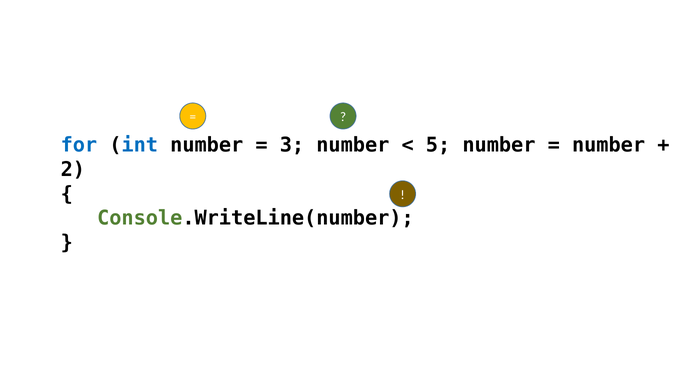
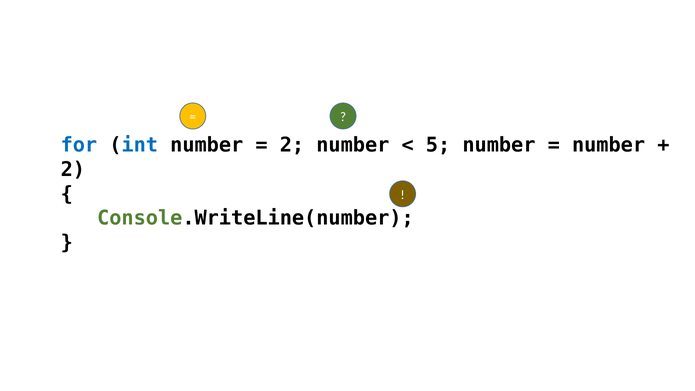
3: 3 -> 2 (292, 145)
